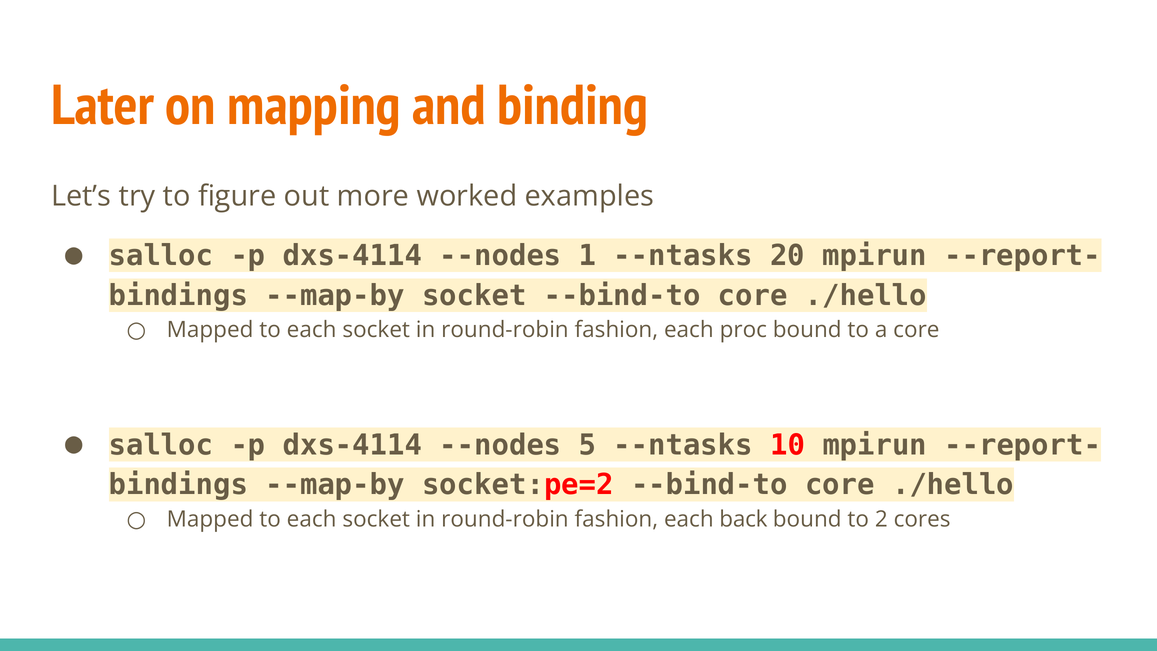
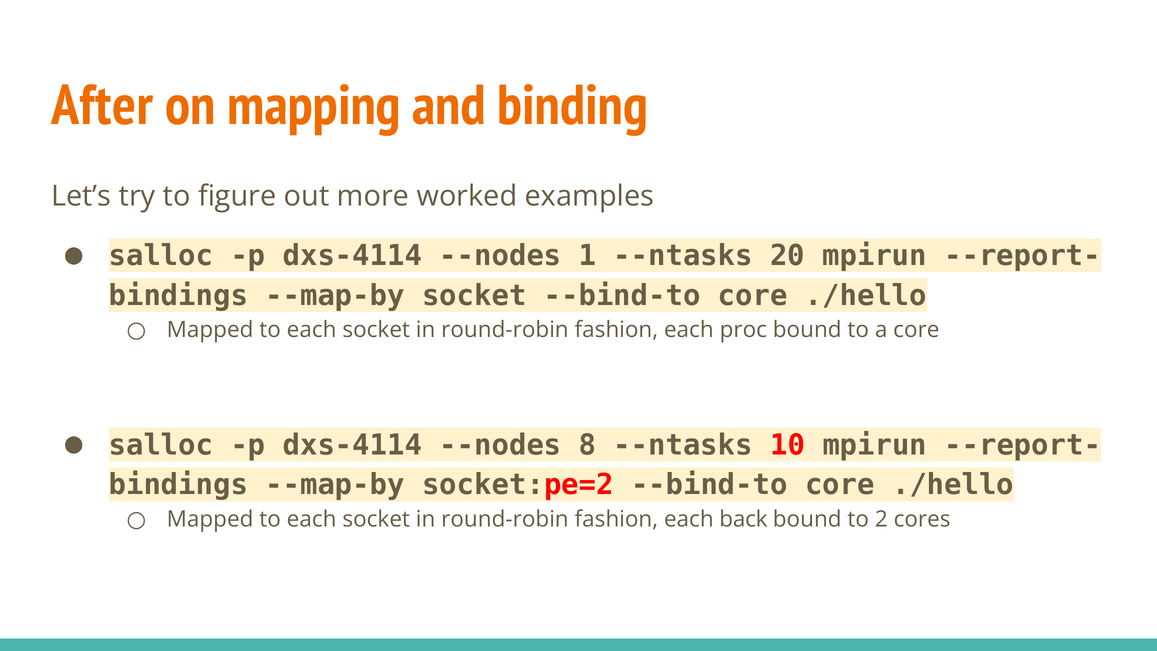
Later: Later -> After (102, 106)
5: 5 -> 8 (587, 445)
